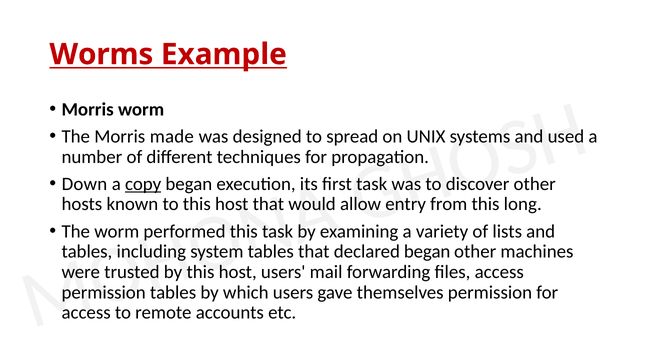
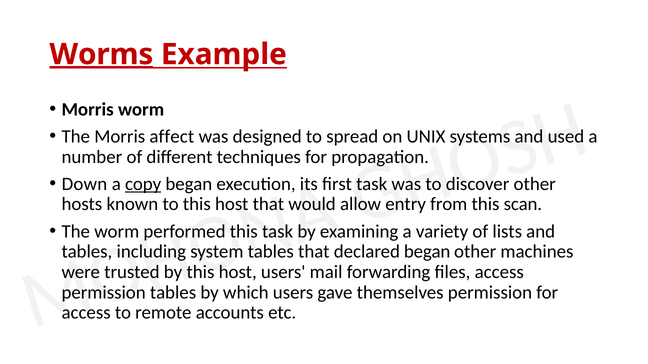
Worms underline: none -> present (101, 54)
made: made -> affect (172, 137)
long: long -> scan (523, 205)
